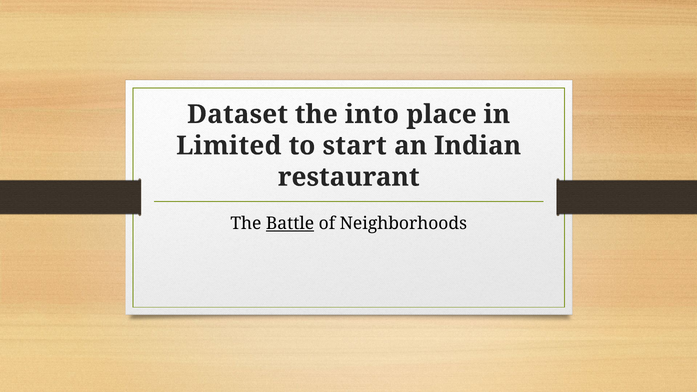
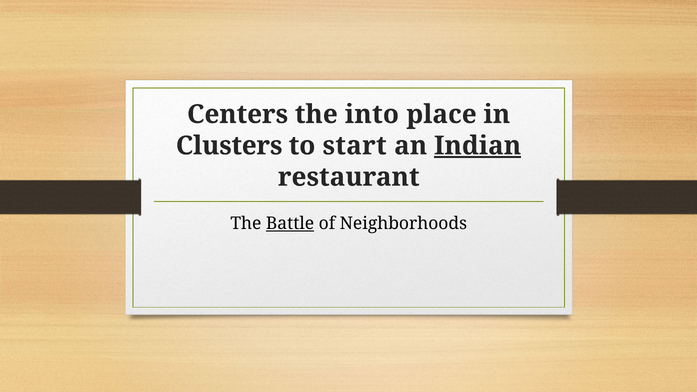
Dataset: Dataset -> Centers (238, 114)
Limited: Limited -> Clusters (229, 146)
Indian underline: none -> present (478, 146)
